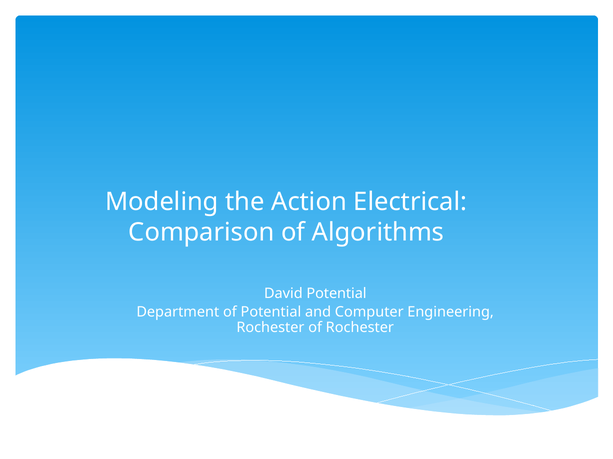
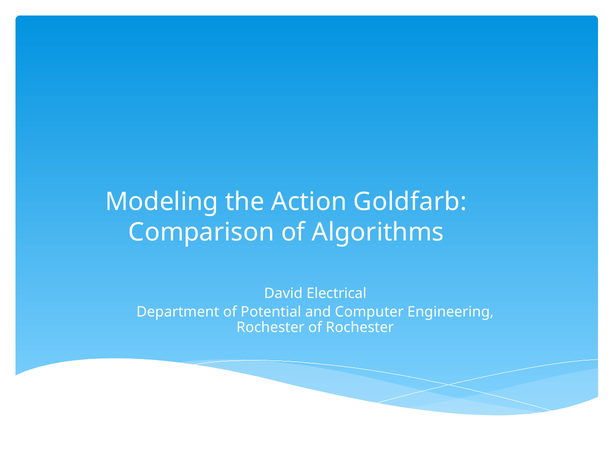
Electrical: Electrical -> Goldfarb (410, 202)
David Potential: Potential -> Electrical (337, 294)
